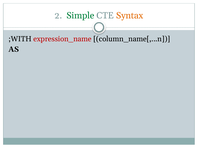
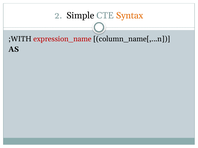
Simple colour: green -> black (80, 16)
